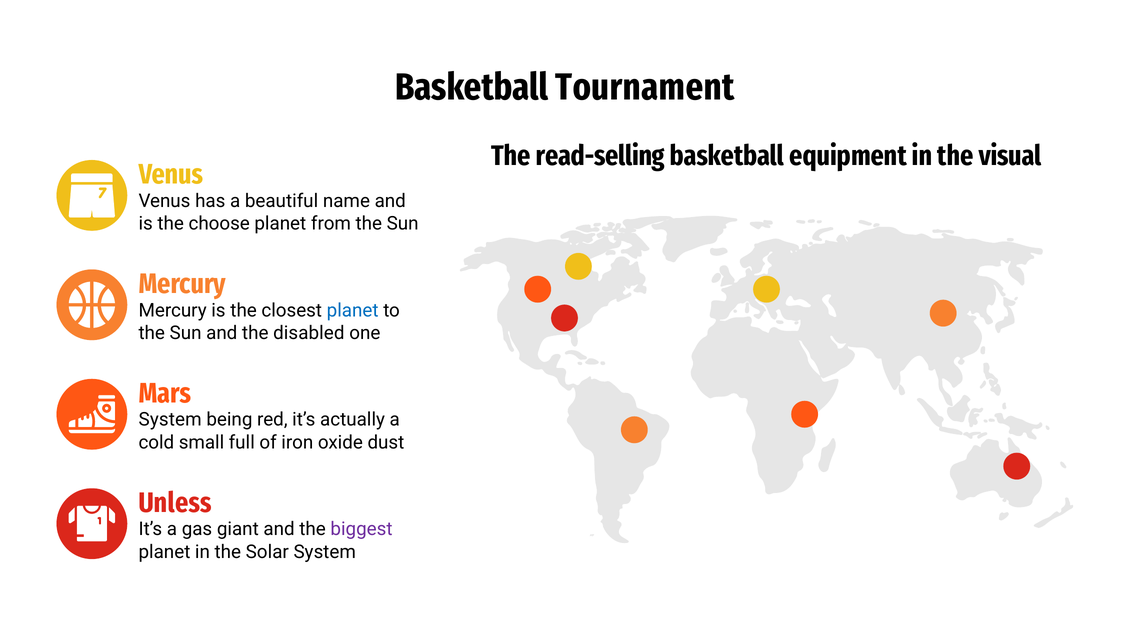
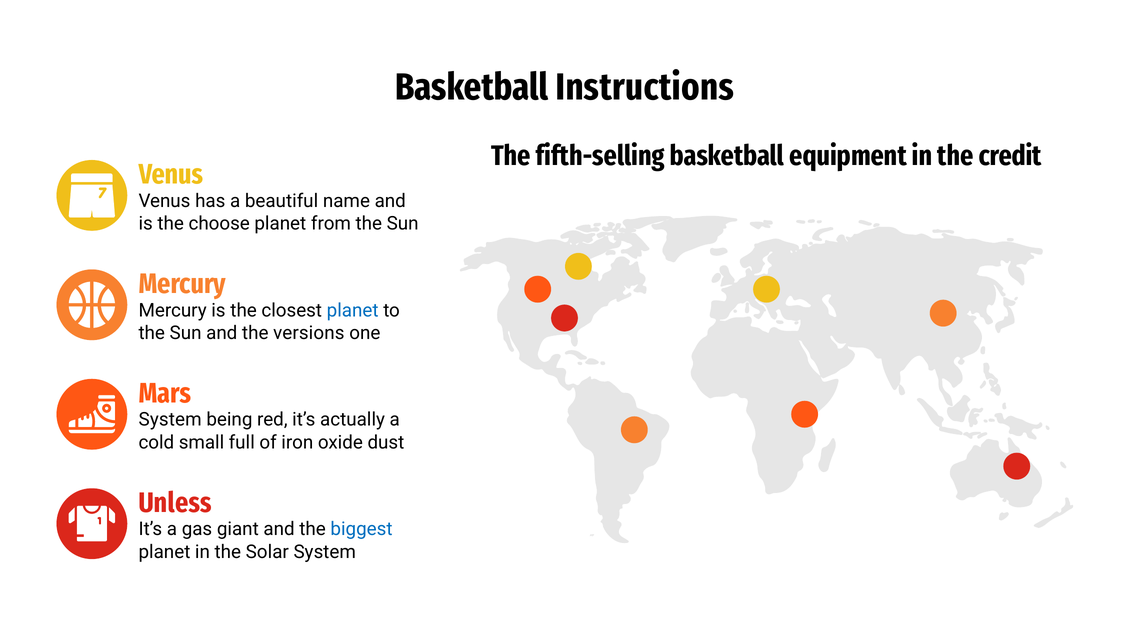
Tournament: Tournament -> Instructions (645, 87)
read-selling: read-selling -> fifth-selling (600, 156)
visual: visual -> credit (1010, 156)
disabled: disabled -> versions (309, 333)
biggest colour: purple -> blue (361, 529)
